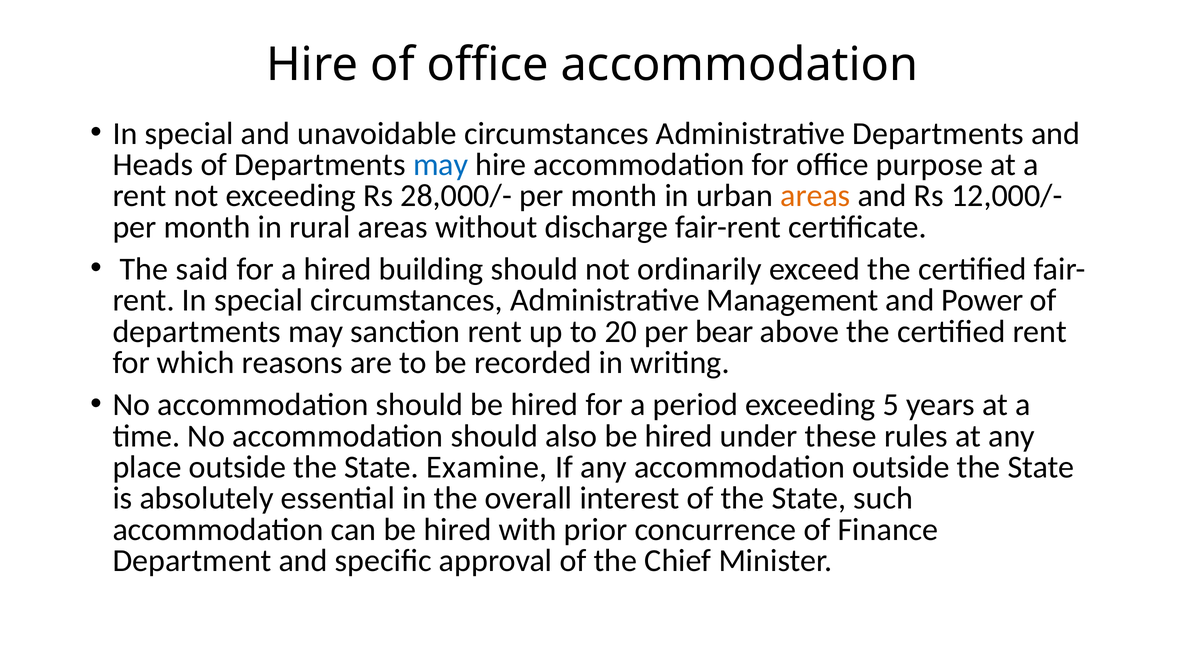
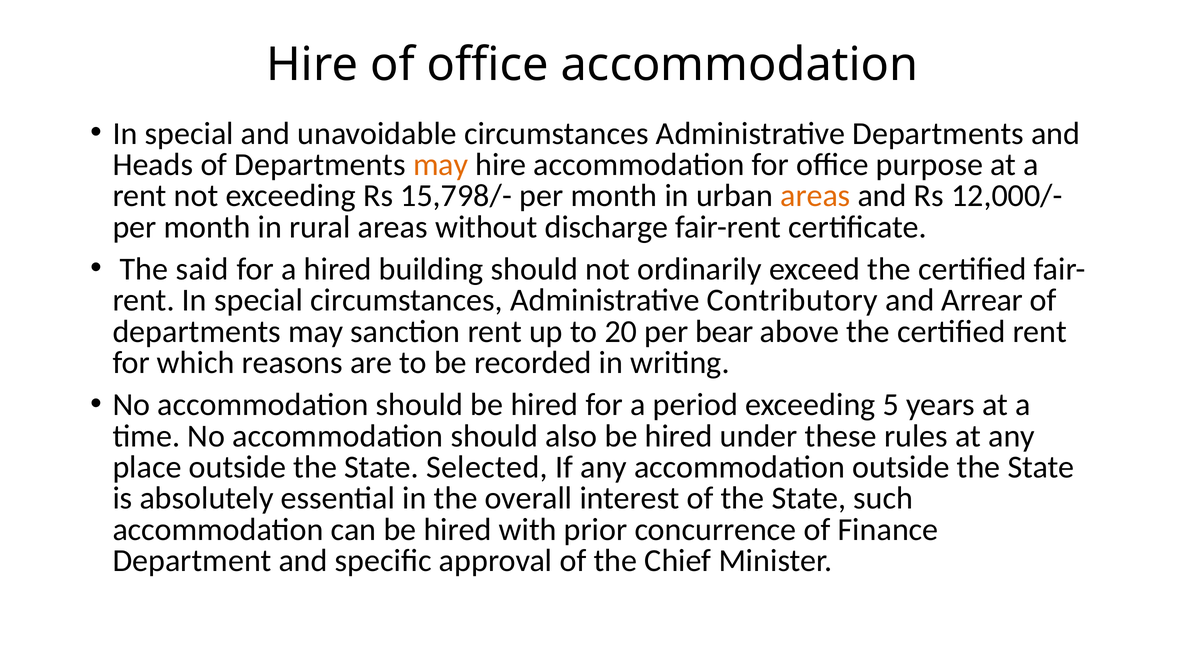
may colour: blue -> orange (441, 165)
28,000/-: 28,000/- -> 15,798/- (456, 196)
Management: Management -> Contributory (792, 301)
Power: Power -> Arrear (982, 301)
Examine: Examine -> Selected (487, 468)
